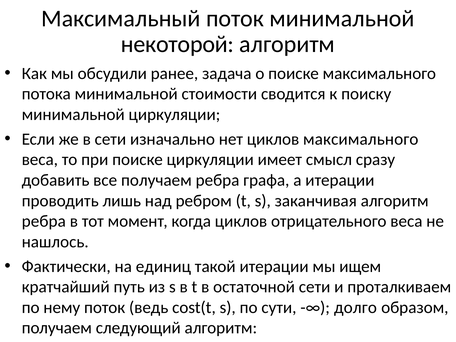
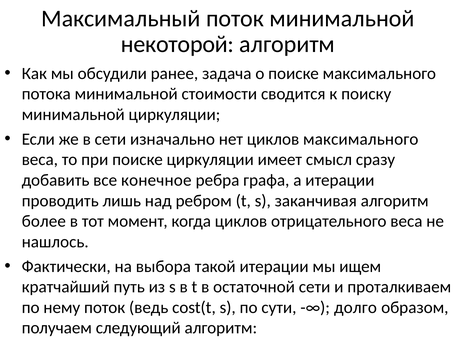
все получаем: получаем -> конечное (156, 180)
ребра: ребра -> более (44, 221)
единиц: единиц -> выбора (163, 266)
